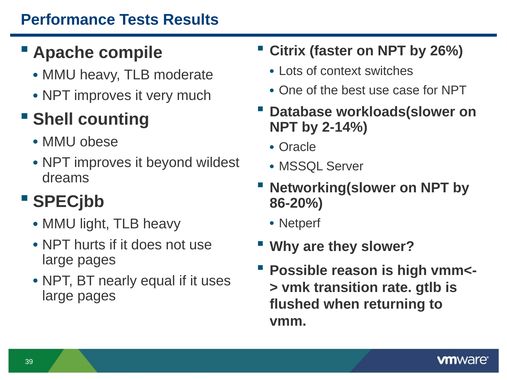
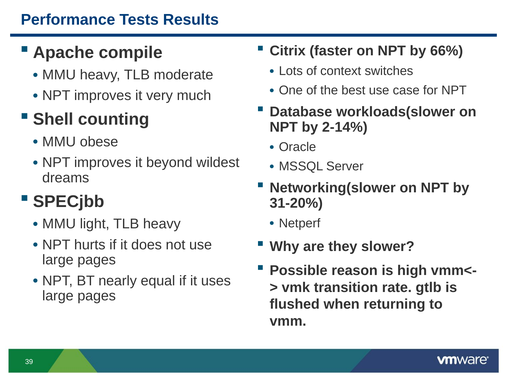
26%: 26% -> 66% (447, 51)
86-20%: 86-20% -> 31-20% (296, 203)
